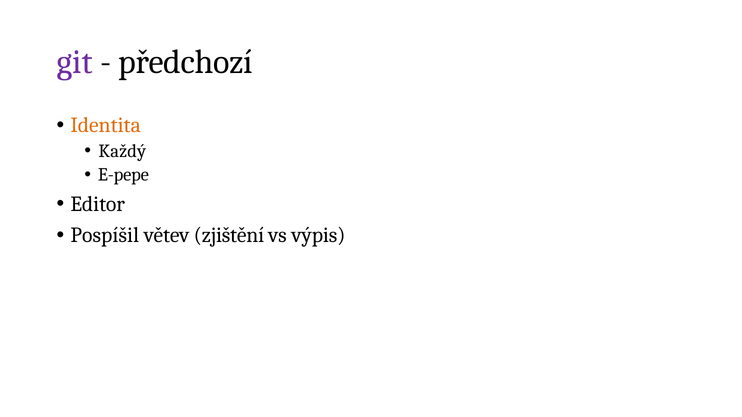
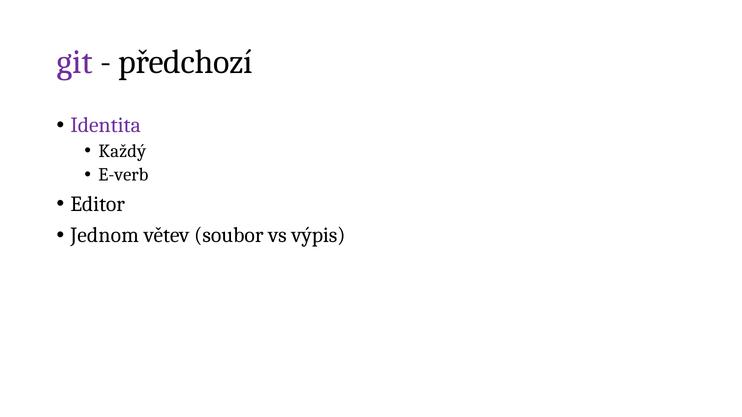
Identita colour: orange -> purple (106, 125)
E-pepe: E-pepe -> E-verb (123, 175)
Pospíšil: Pospíšil -> Jednom (105, 235)
zjištění: zjištění -> soubor (229, 235)
